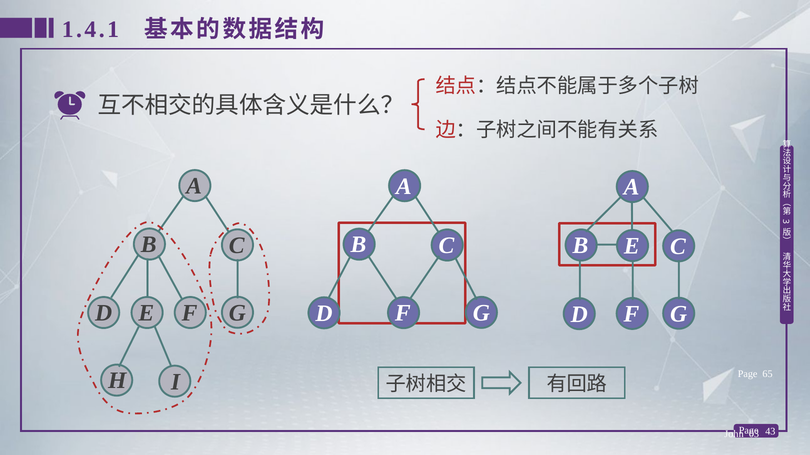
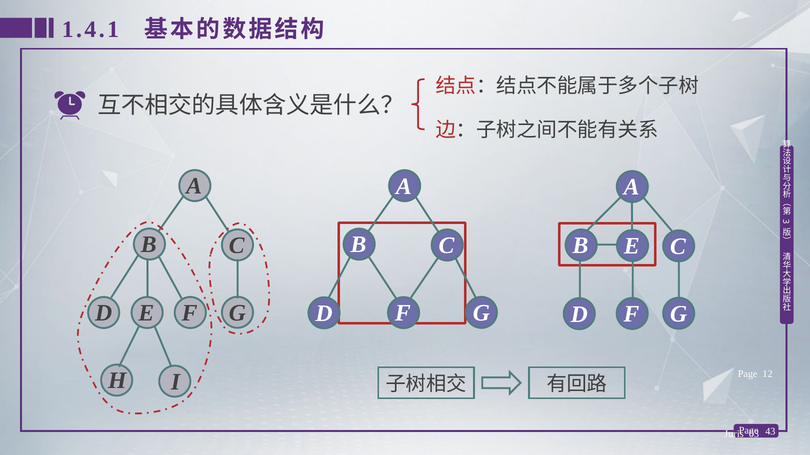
65: 65 -> 12 (768, 374)
John: John -> Juris (734, 435)
